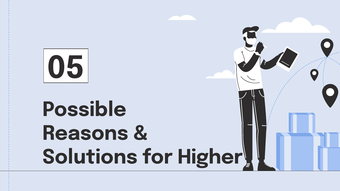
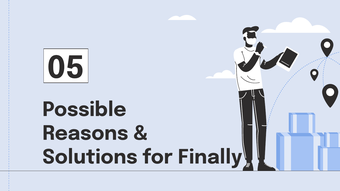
Higher: Higher -> Finally (210, 157)
